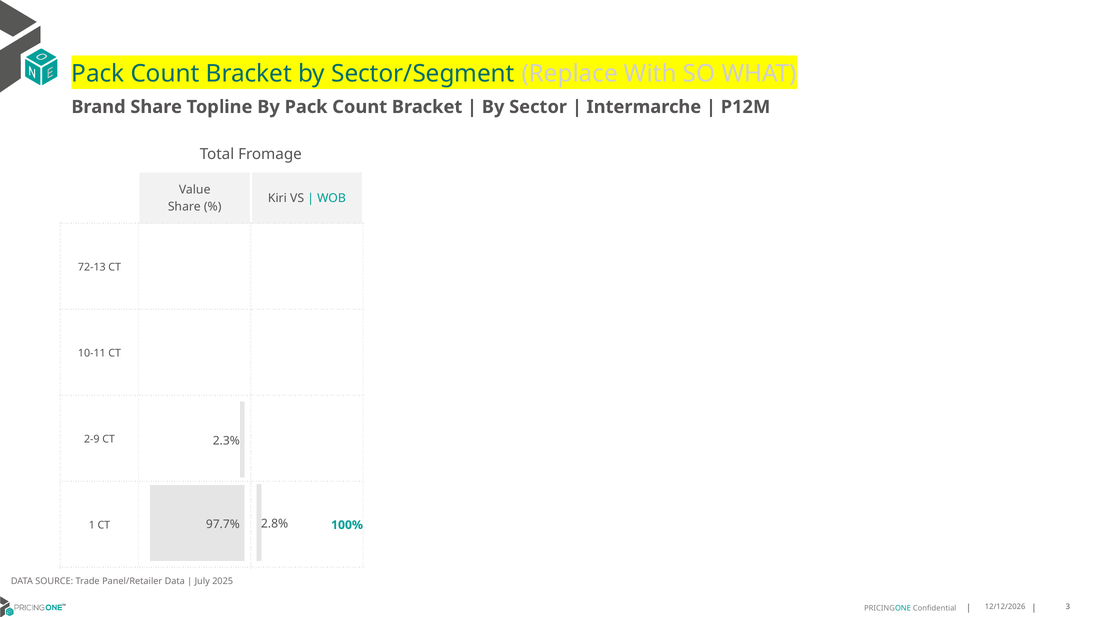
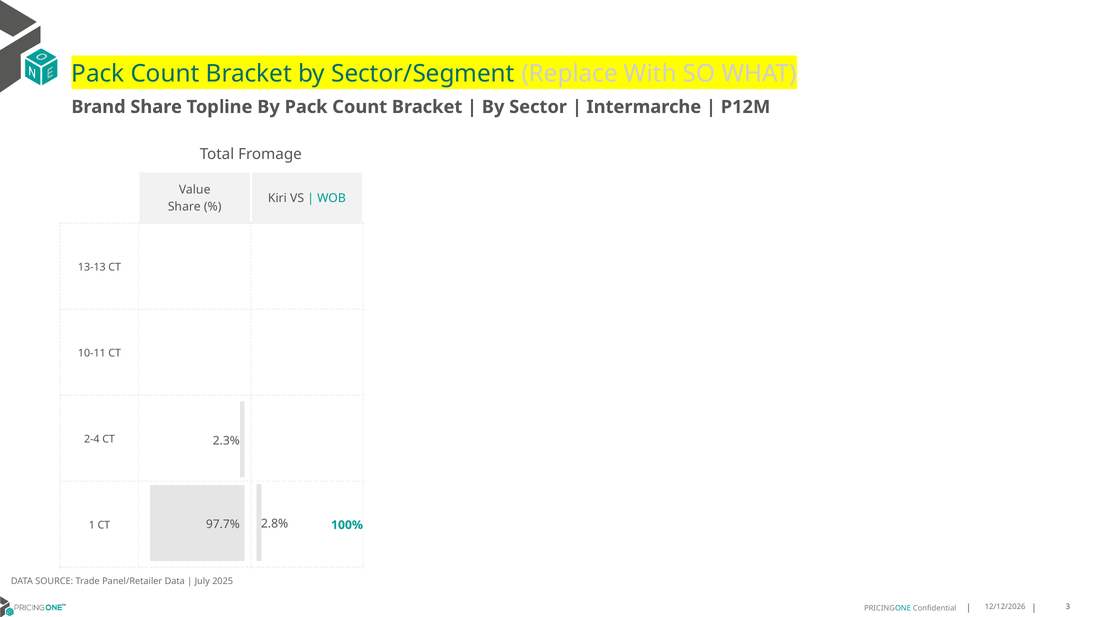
72-13: 72-13 -> 13-13 (92, 267)
2-9: 2-9 -> 2-4 (92, 439)
